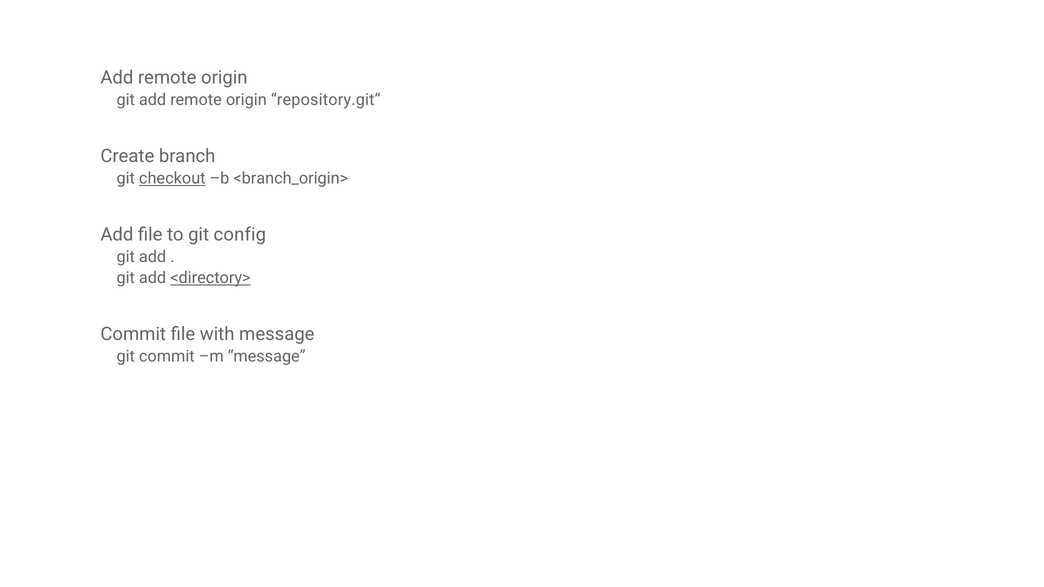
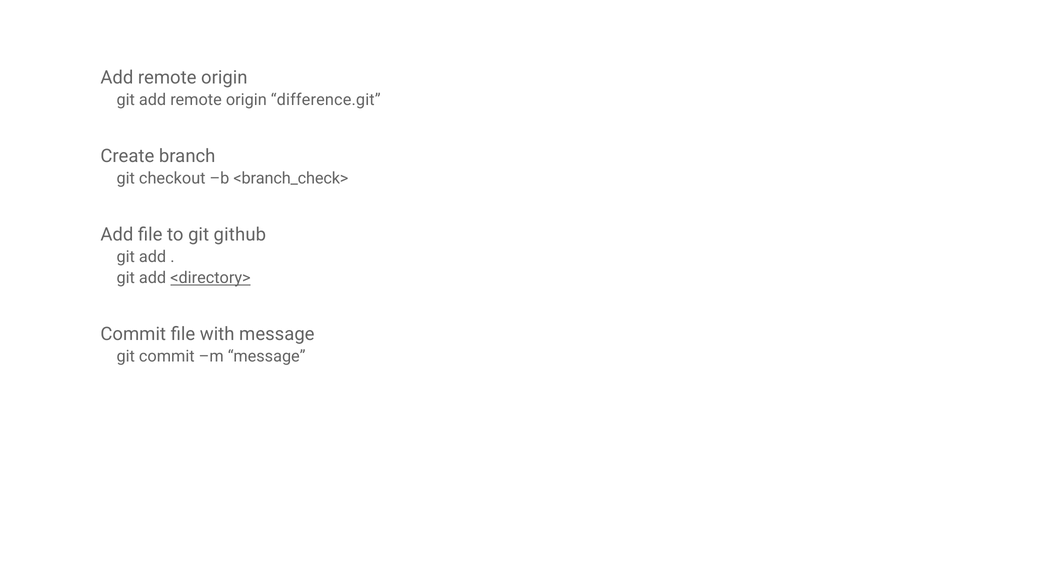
repository.git: repository.git -> difference.git (326, 100)
checkout underline: present -> none (172, 178)
<branch_origin>: <branch_origin> -> <branch_check> (291, 178)
config: config -> github (240, 235)
